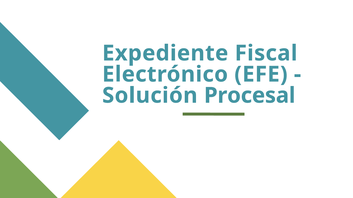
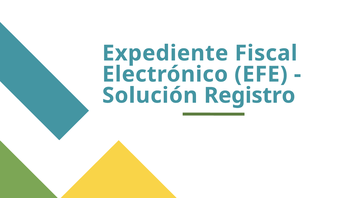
Procesal: Procesal -> Registro (250, 96)
